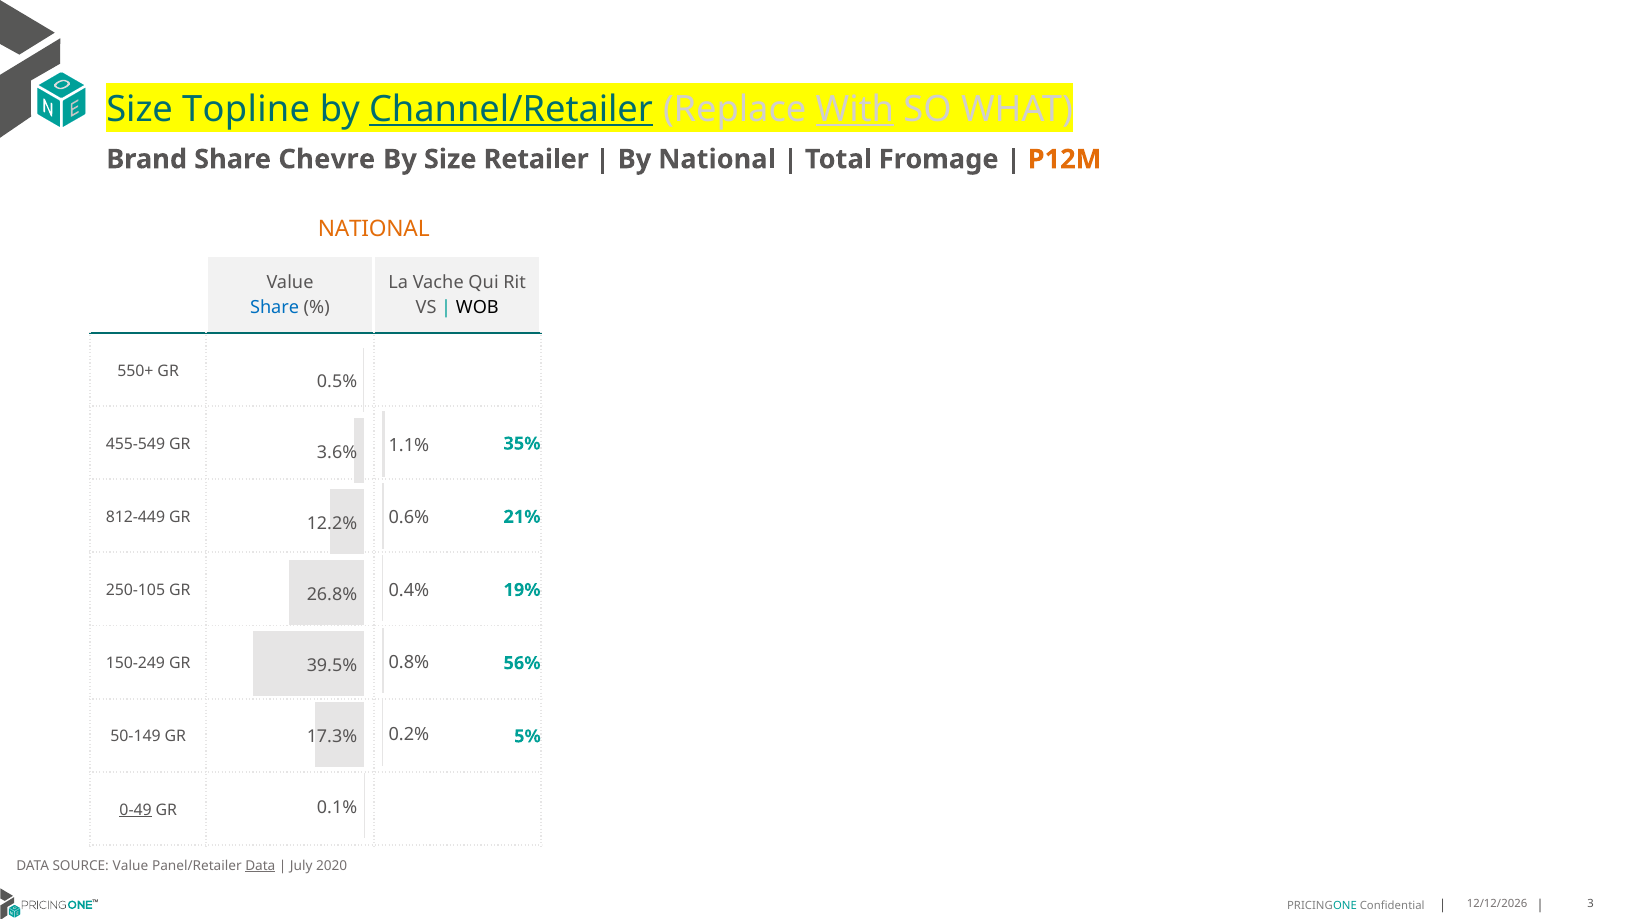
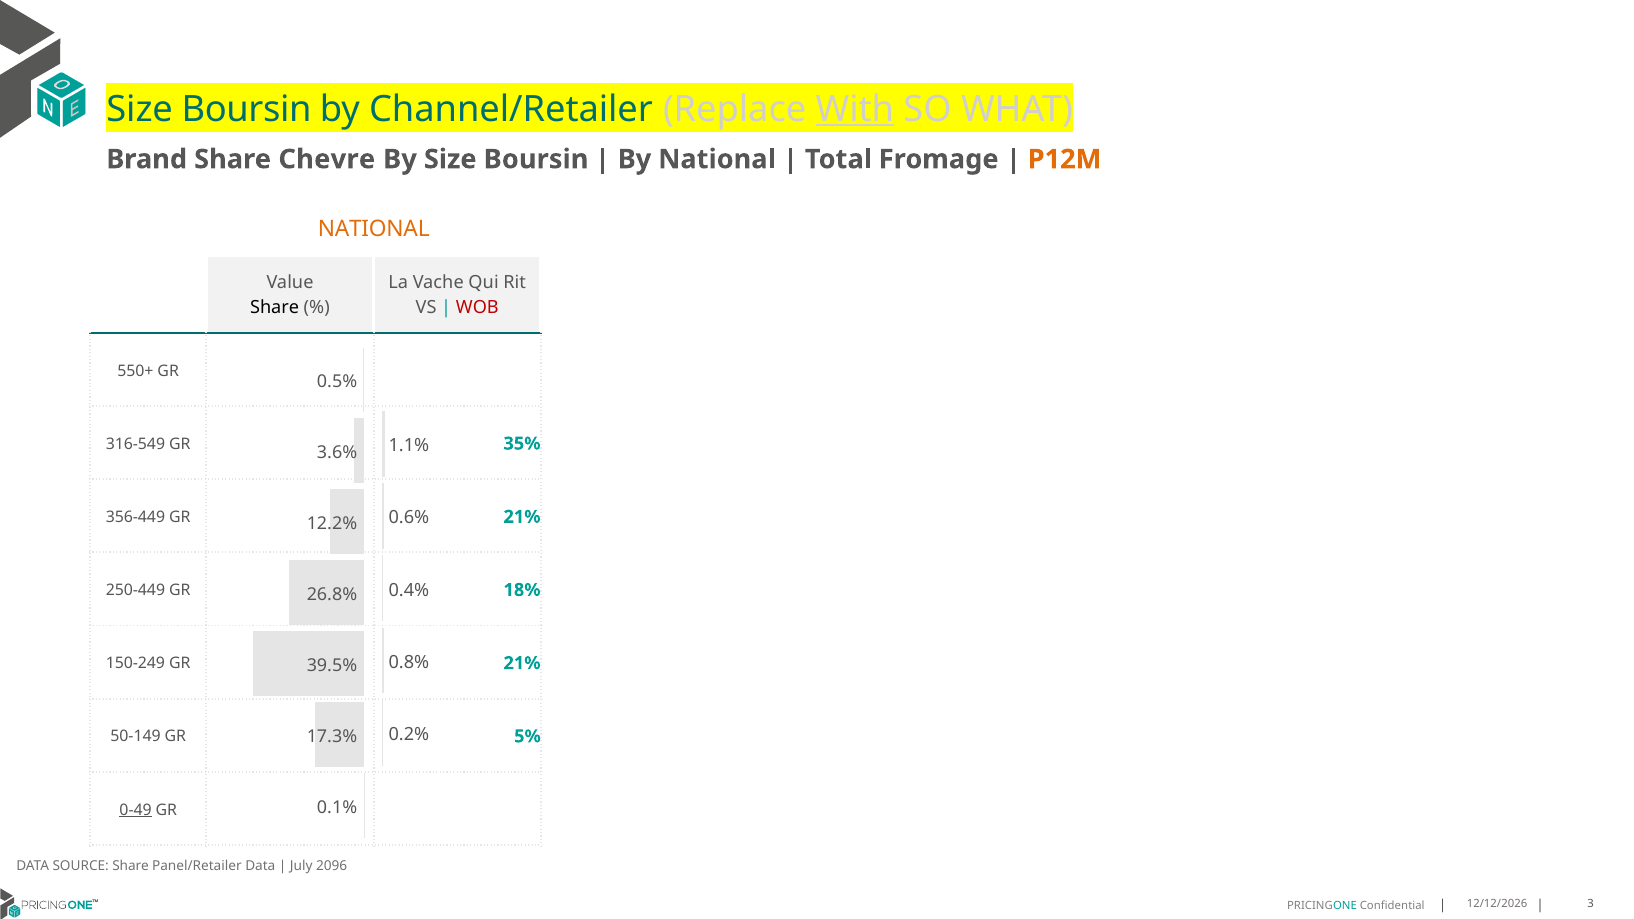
Topline: Topline -> Boursin (247, 110)
Channel/Retailer underline: present -> none (511, 110)
By Size Retailer: Retailer -> Boursin (536, 159)
Share colour: blue -> black (275, 308)
WOB colour: black -> red (477, 308)
455-549: 455-549 -> 316-549 (135, 444)
812-449: 812-449 -> 356-449 (135, 517)
250-105: 250-105 -> 250-449 (135, 590)
19%: 19% -> 18% (522, 590)
150-249 GR 56%: 56% -> 21% (522, 663)
SOURCE Value: Value -> Share (131, 866)
Data underline: present -> none (260, 866)
2020: 2020 -> 2096 (332, 866)
